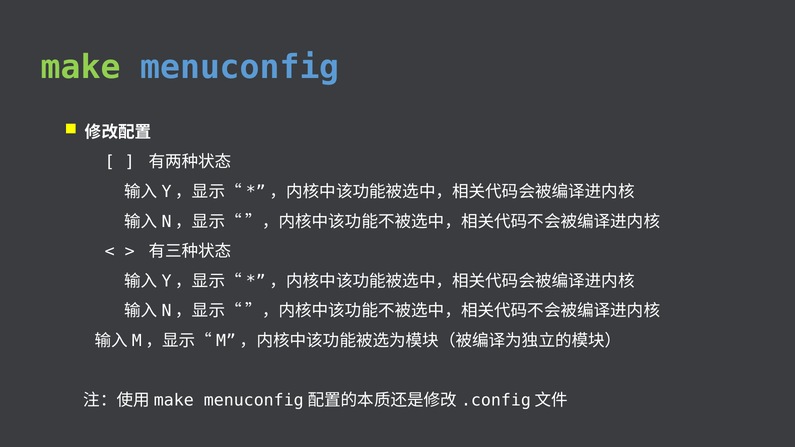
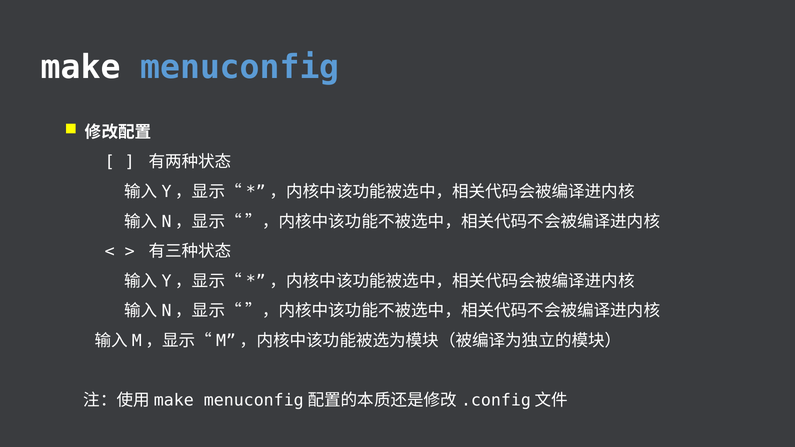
make colour: light green -> white (81, 67)
